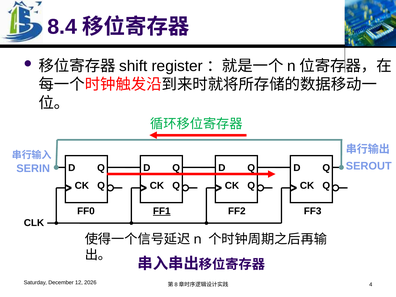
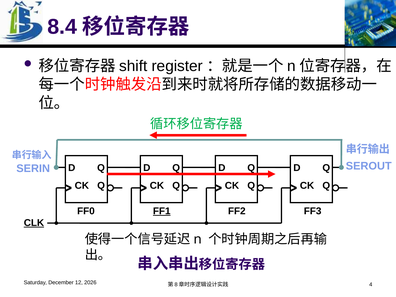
CLK underline: none -> present (34, 223)
